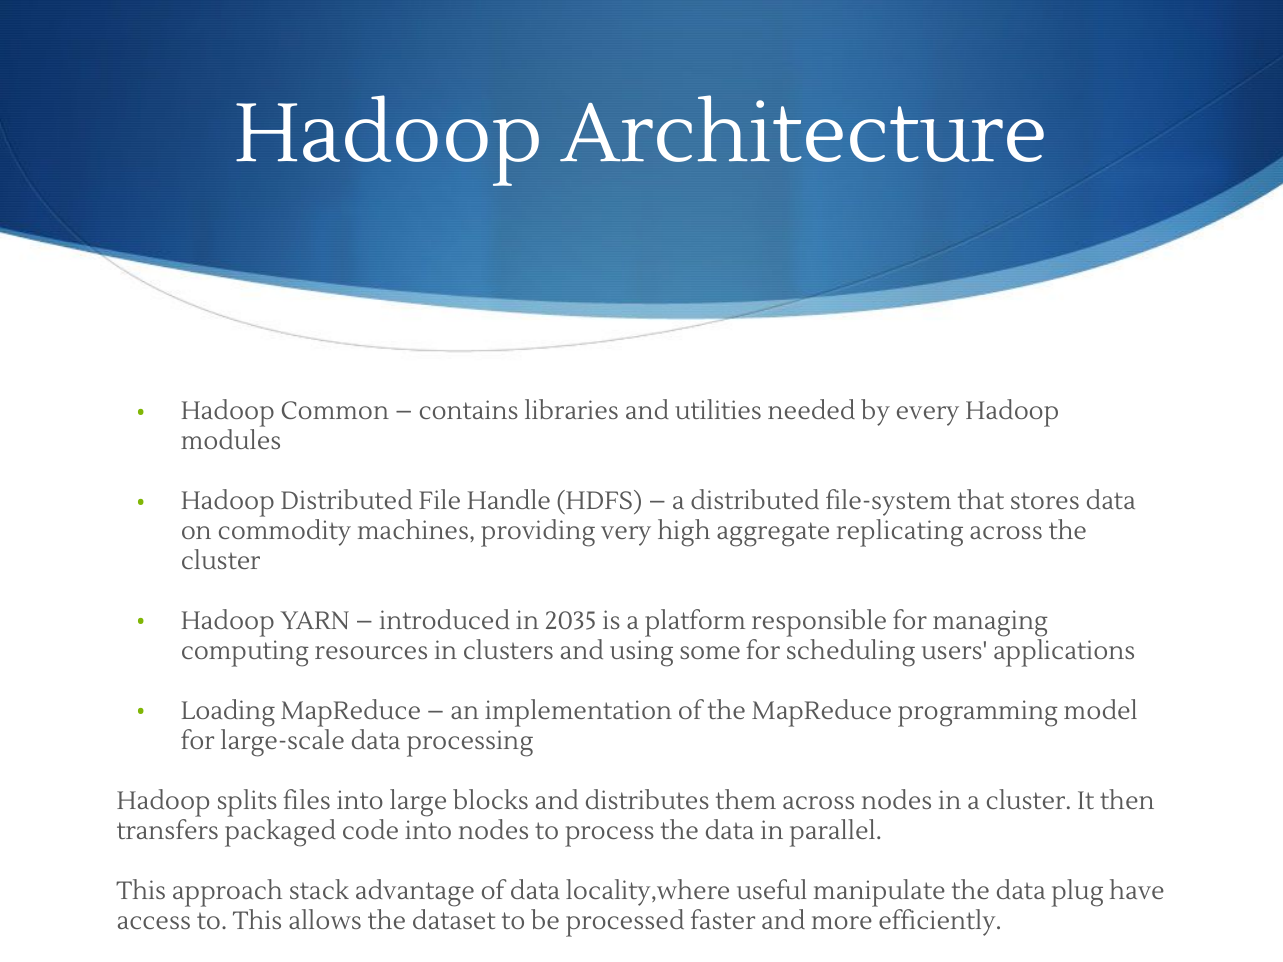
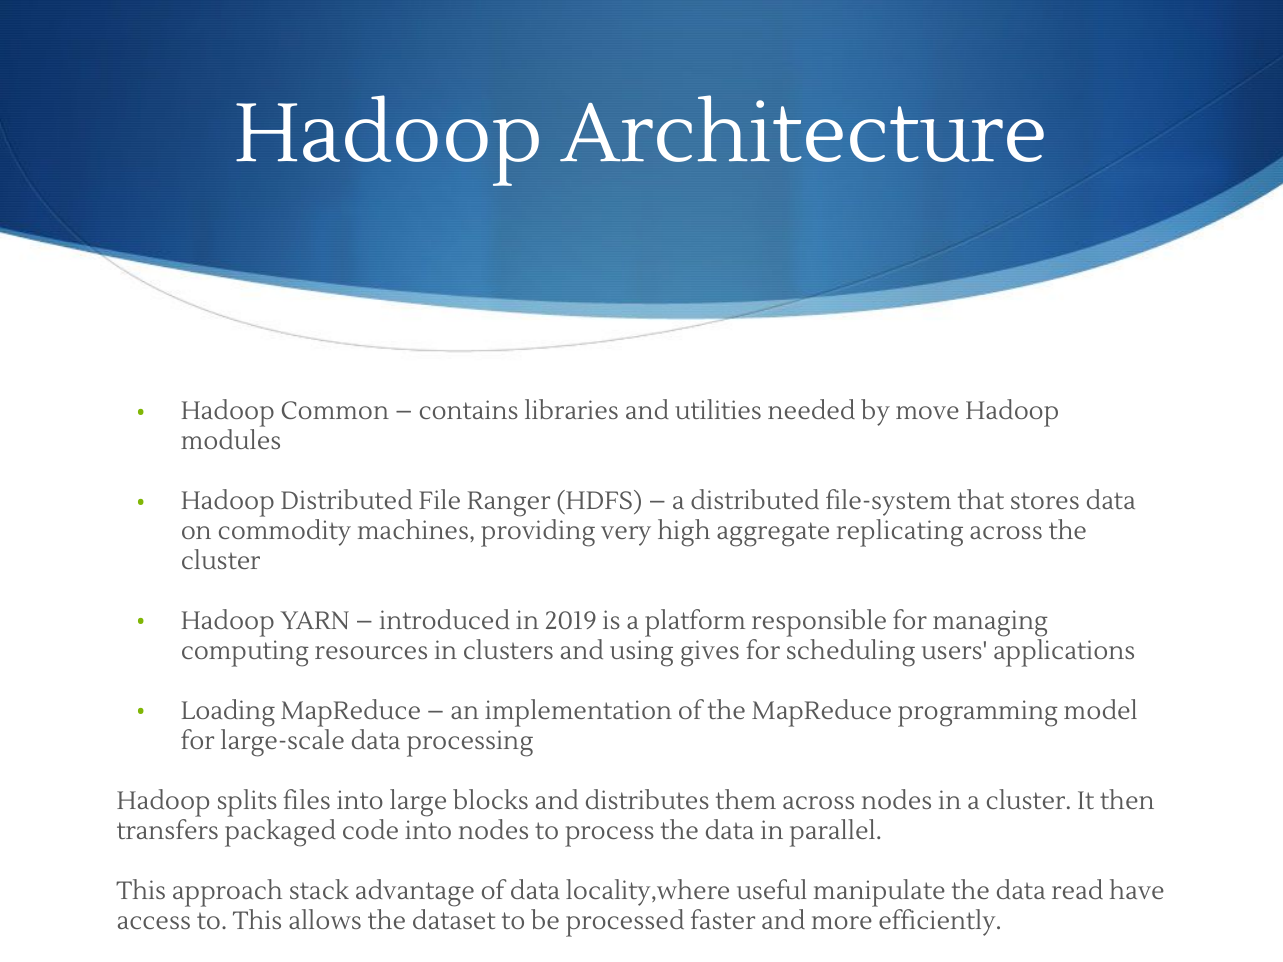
every: every -> move (928, 412)
Handle: Handle -> Ranger (509, 502)
2035: 2035 -> 2019 (571, 621)
some: some -> gives (710, 651)
plug: plug -> read (1077, 891)
